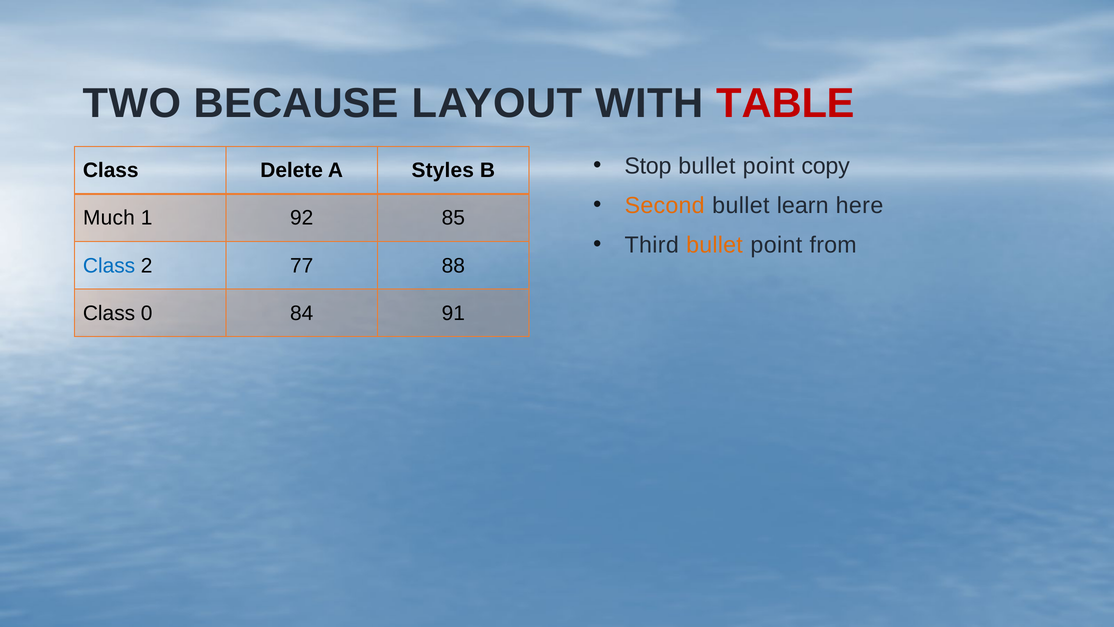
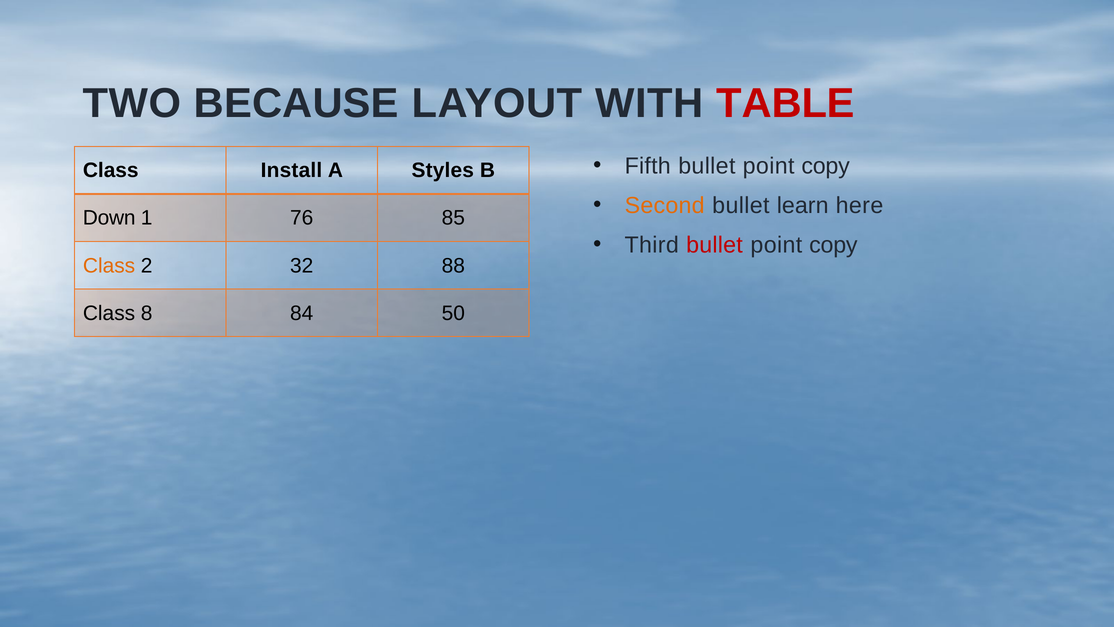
Stop: Stop -> Fifth (648, 166)
Delete: Delete -> Install (291, 170)
Much: Much -> Down (109, 218)
92: 92 -> 76 (302, 218)
bullet colour: orange -> red (714, 245)
from: from -> copy (833, 245)
Class colour: blue -> orange (109, 265)
77: 77 -> 32 (302, 265)
0: 0 -> 8 (147, 313)
91: 91 -> 50 (453, 313)
